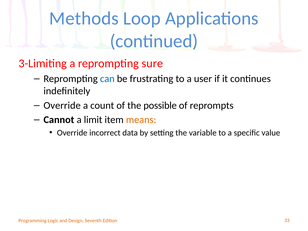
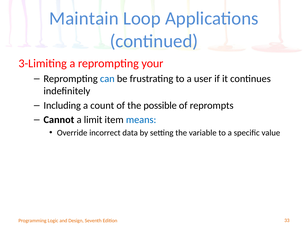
Methods: Methods -> Maintain (84, 19)
sure: sure -> your (152, 63)
Override: Override -> Including (62, 105)
means colour: orange -> blue (141, 120)
